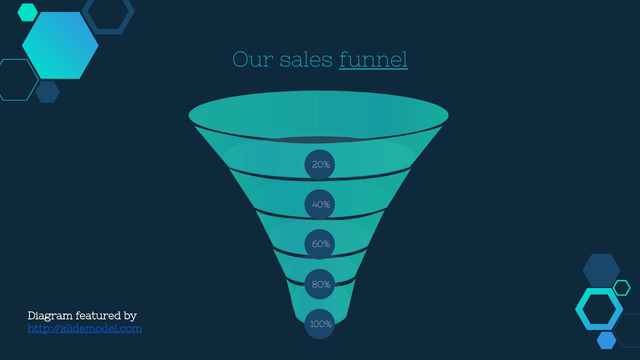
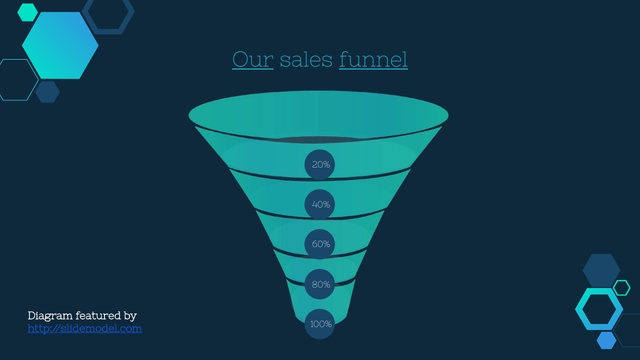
Our underline: none -> present (253, 60)
